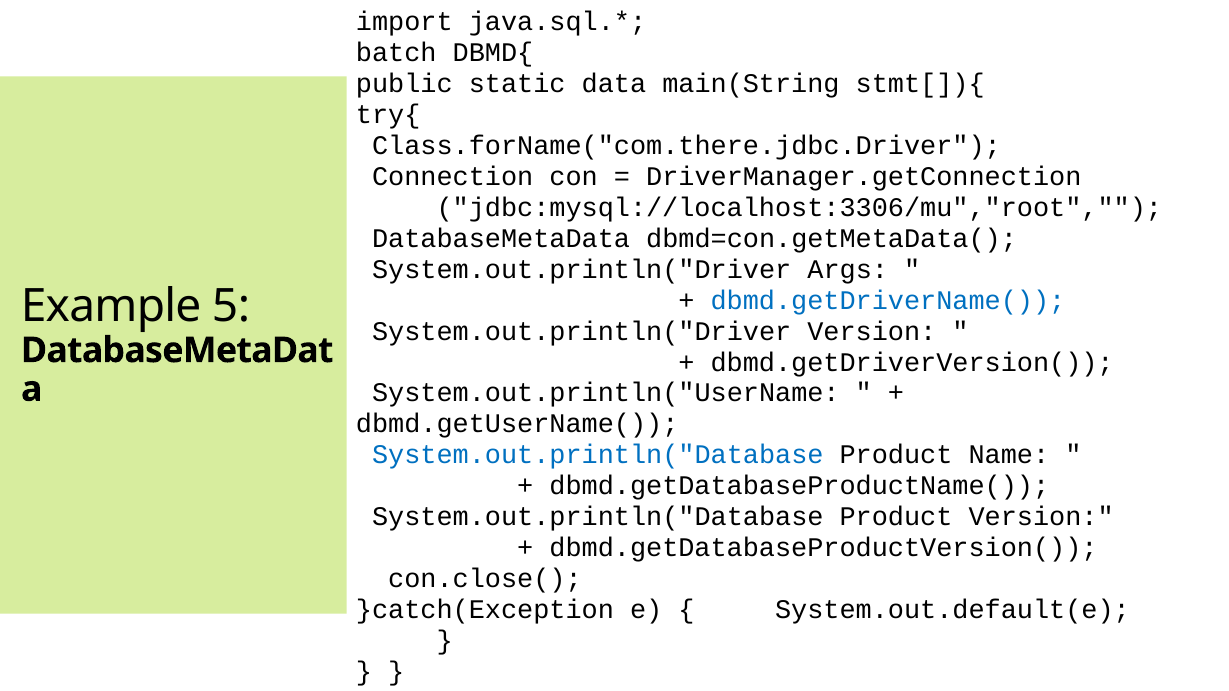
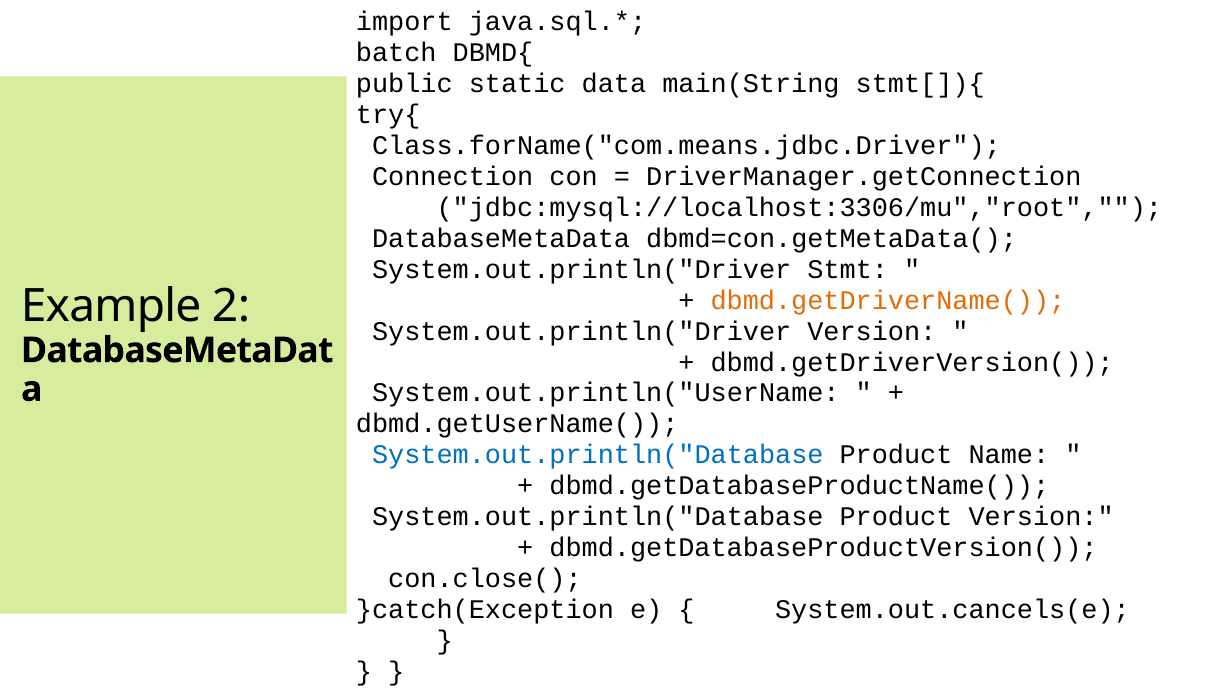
Class.forName("com.there.jdbc.Driver: Class.forName("com.there.jdbc.Driver -> Class.forName("com.means.jdbc.Driver (686, 146)
Args: Args -> Stmt (848, 269)
dbmd.getDriverName( colour: blue -> orange (888, 300)
5: 5 -> 2 (231, 306)
System.out.default(e: System.out.default(e -> System.out.cancels(e (952, 610)
